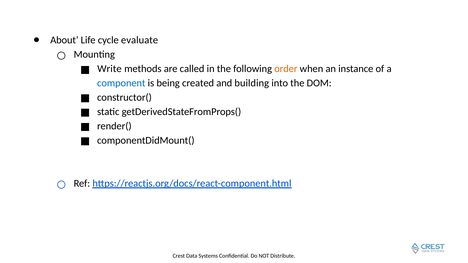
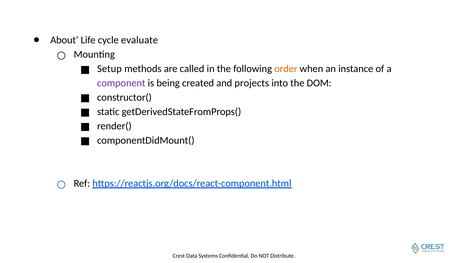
Write: Write -> Setup (109, 69)
component colour: blue -> purple (121, 83)
building: building -> projects (252, 83)
